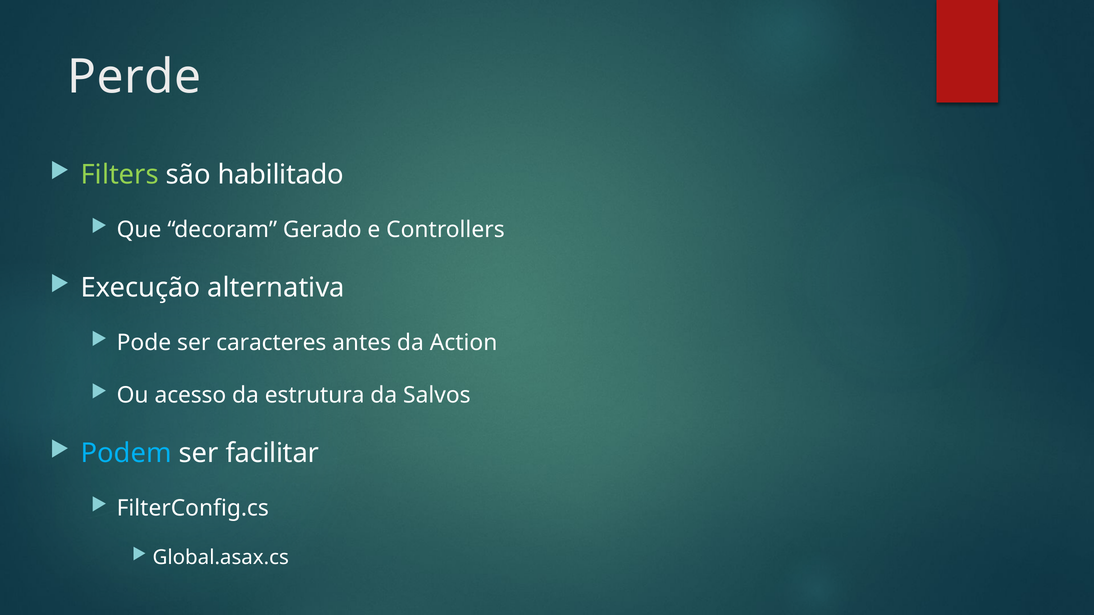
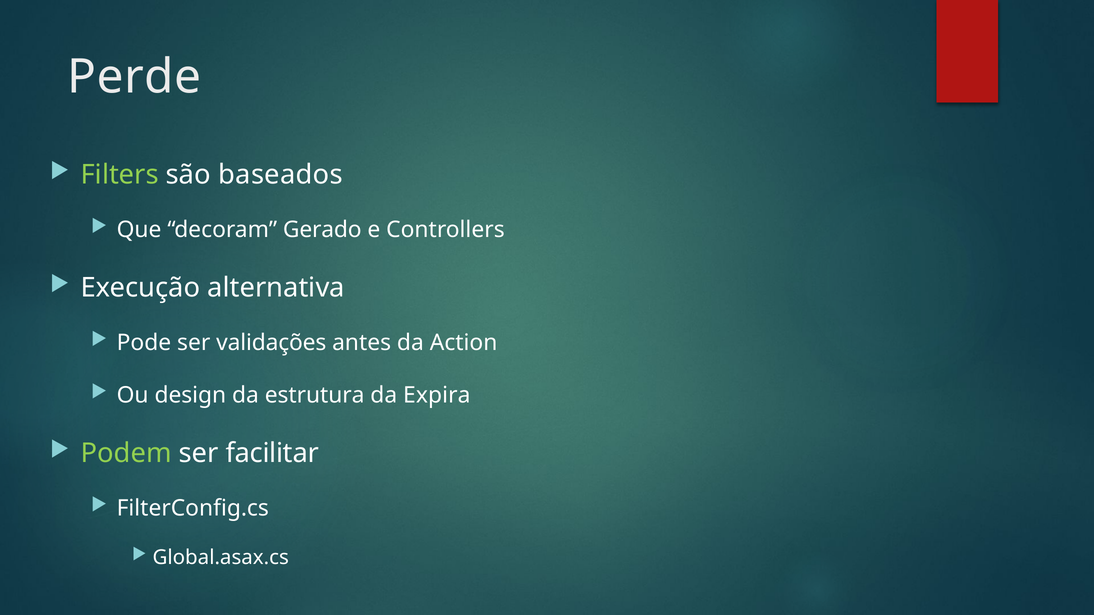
habilitado: habilitado -> baseados (281, 175)
caracteres: caracteres -> validações (271, 343)
acesso: acesso -> design (190, 395)
Salvos: Salvos -> Expira (437, 395)
Podem colour: light blue -> light green (126, 454)
